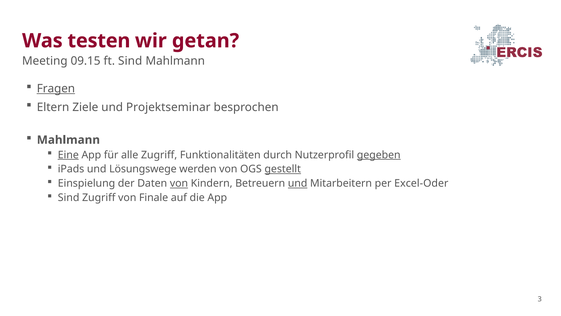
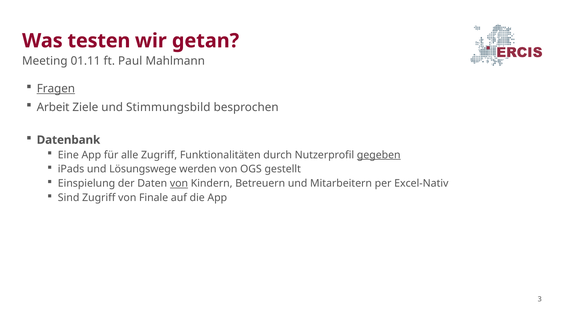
09.15: 09.15 -> 01.11 (86, 61)
ft Sind: Sind -> Paul (130, 61)
Eltern: Eltern -> Arbeit (53, 107)
Projektseminar: Projektseminar -> Stimmungsbild (168, 107)
Mahlmann: Mahlmann -> Datenbank (68, 140)
Eine underline: present -> none (68, 155)
gestellt underline: present -> none (283, 169)
und underline: present -> none (298, 183)
Excel-Oder: Excel-Oder -> Excel-Nativ (421, 183)
